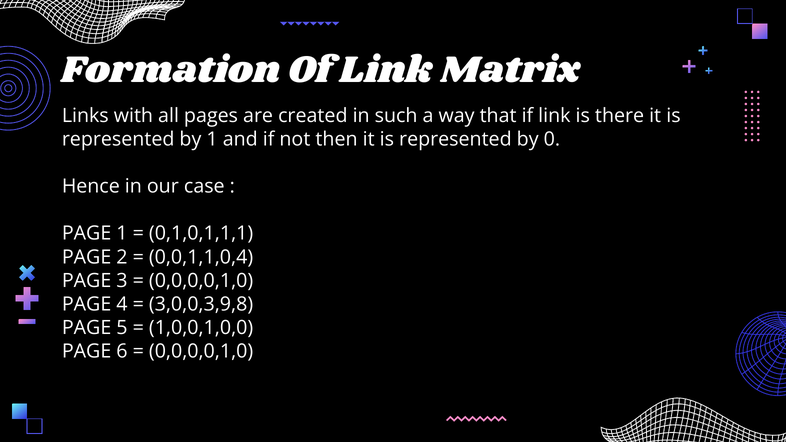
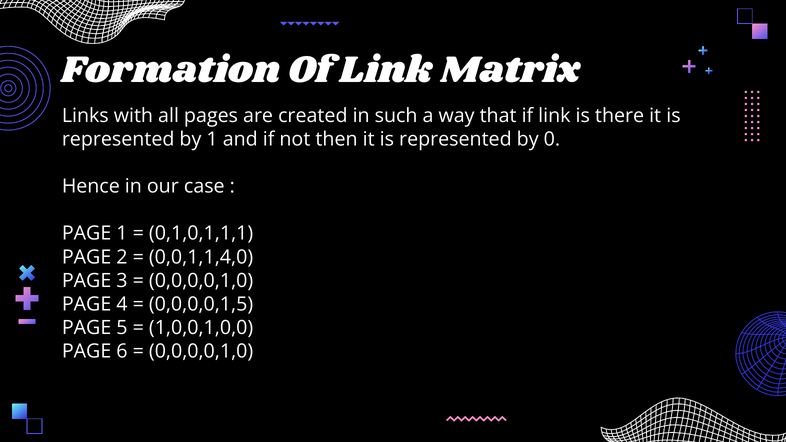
0,0,1,1,0,4: 0,0,1,1,0,4 -> 0,0,1,1,4,0 (201, 257)
3,0,0,3,9,8: 3,0,0,3,9,8 -> 0,0,0,0,1,5 (201, 304)
